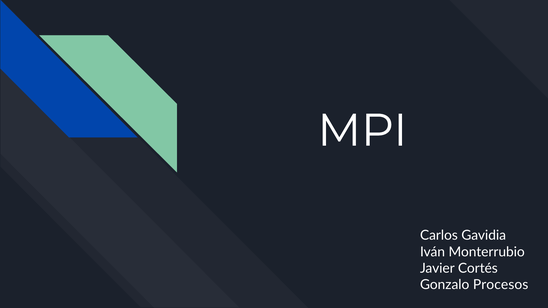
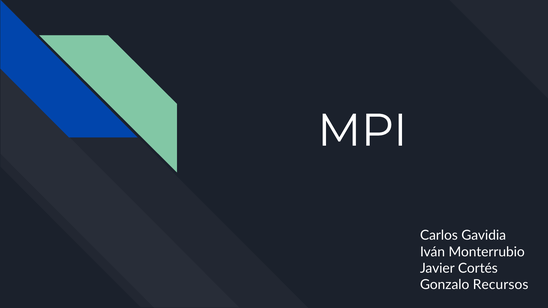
Procesos: Procesos -> Recursos (501, 285)
